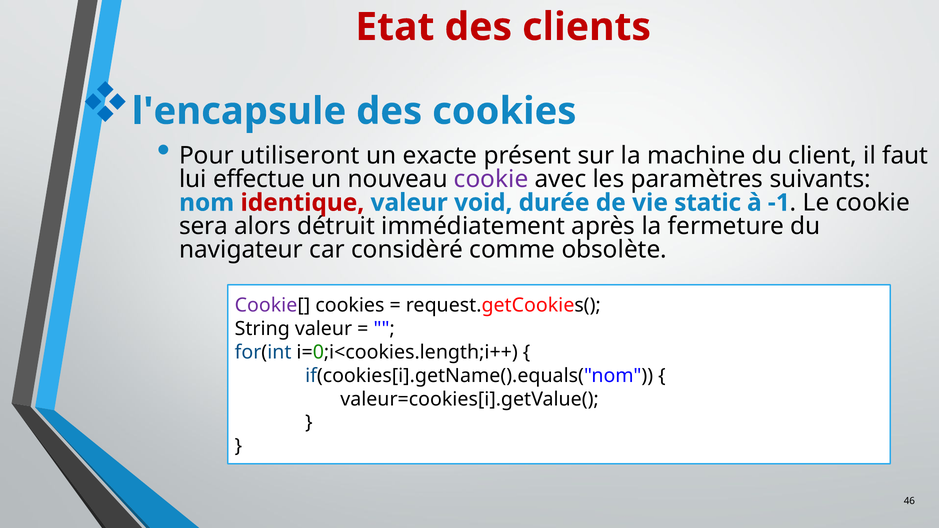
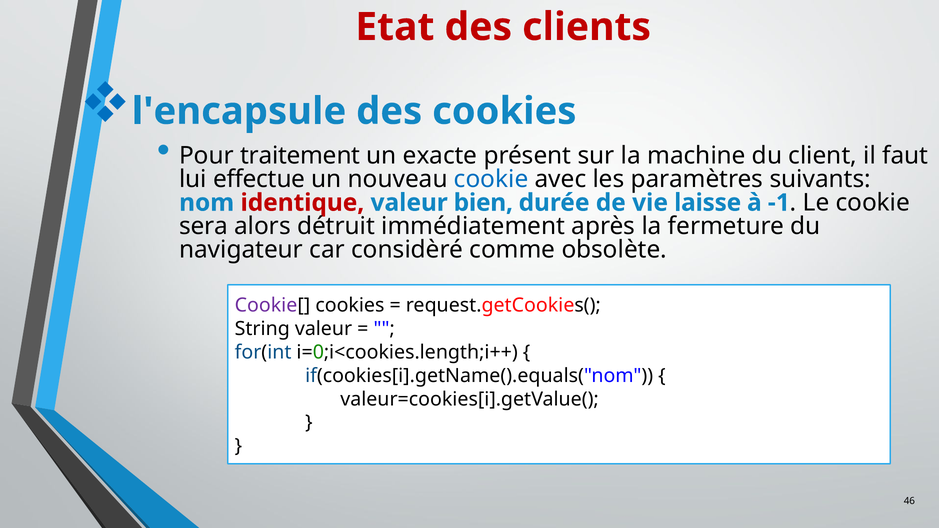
utiliseront: utiliseront -> traitement (300, 156)
cookie colour: purple -> blue (491, 179)
void: void -> bien (483, 203)
static: static -> laisse (708, 203)
